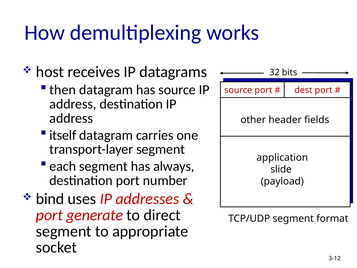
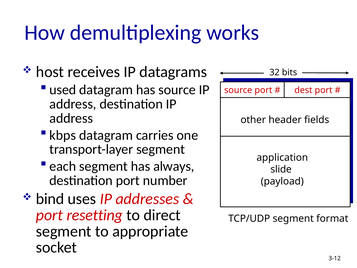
then: then -> used (63, 90)
itself: itself -> kbps (63, 135)
generate: generate -> resetting (95, 215)
